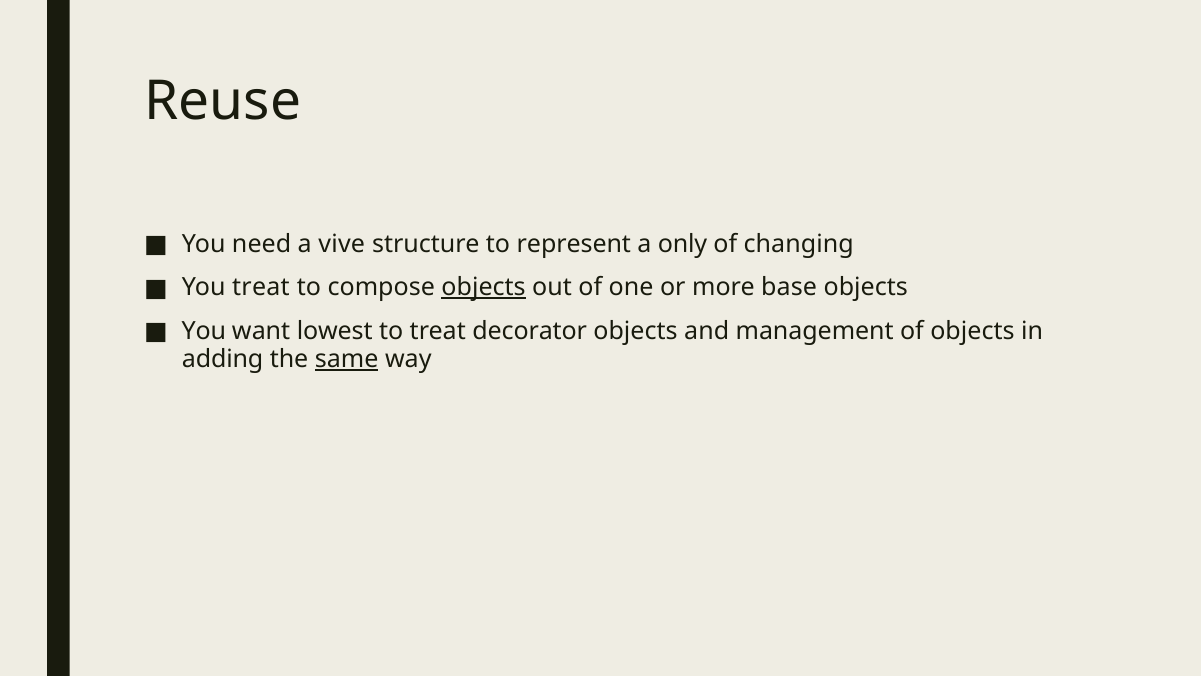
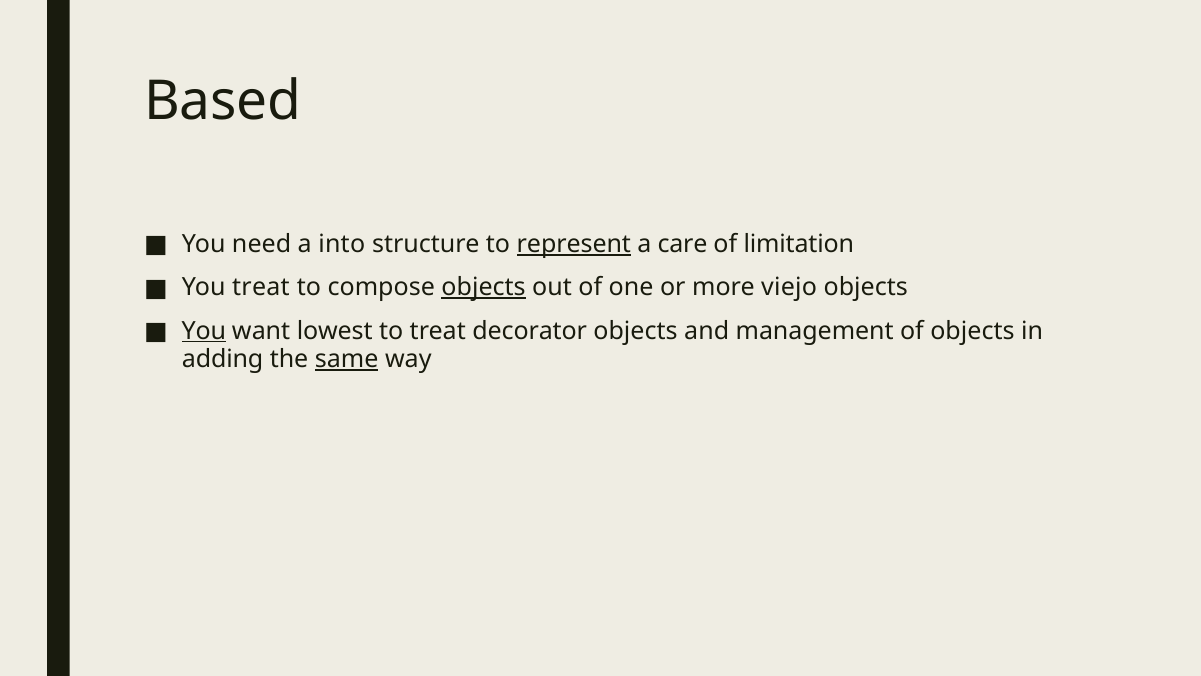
Reuse: Reuse -> Based (223, 101)
vive: vive -> into (342, 244)
represent underline: none -> present (574, 244)
only: only -> care (682, 244)
changing: changing -> limitation (799, 244)
base: base -> viejo (789, 287)
You underline: none -> present (204, 331)
